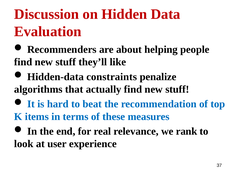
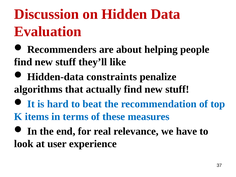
rank: rank -> have (187, 131)
